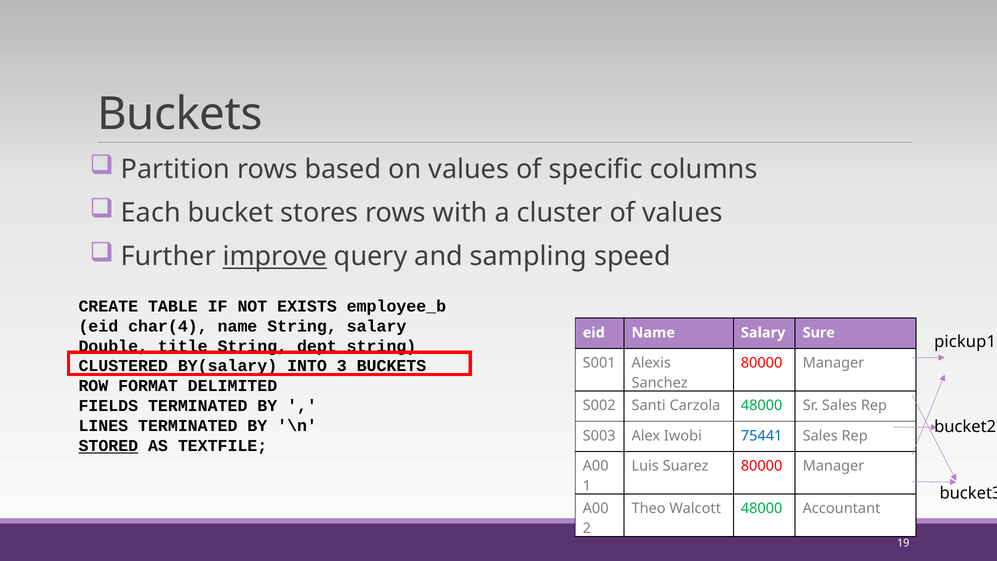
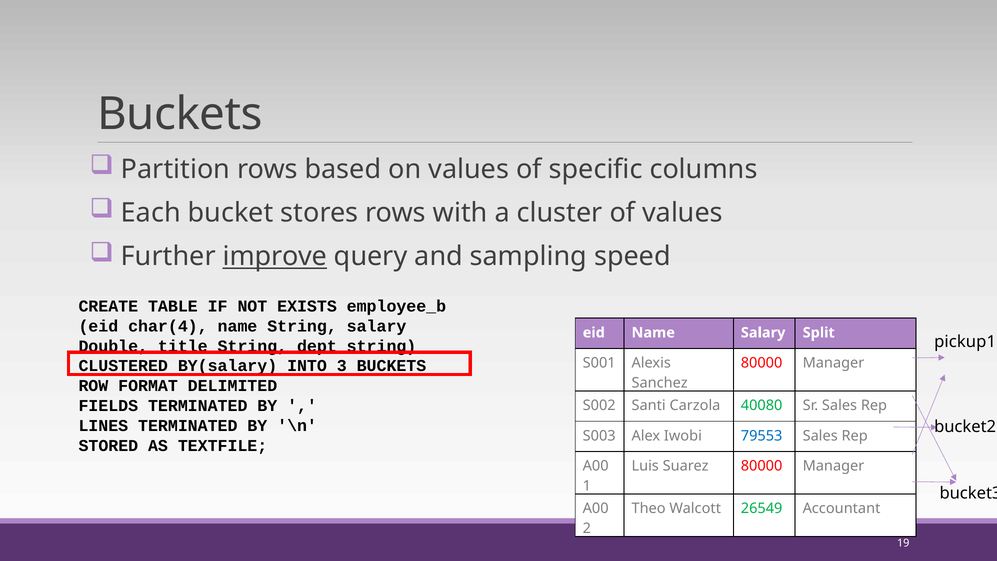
Sure: Sure -> Split (819, 333)
Carzola 48000: 48000 -> 40080 (762, 405)
75441: 75441 -> 79553 (762, 436)
STORED underline: present -> none (108, 446)
Walcott 48000: 48000 -> 26549 (762, 508)
